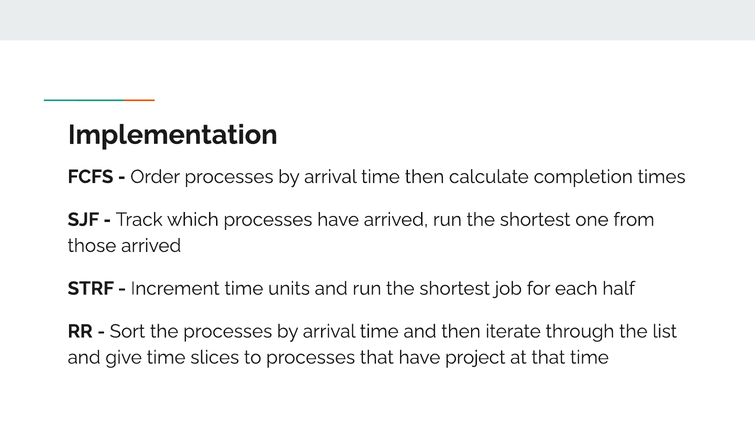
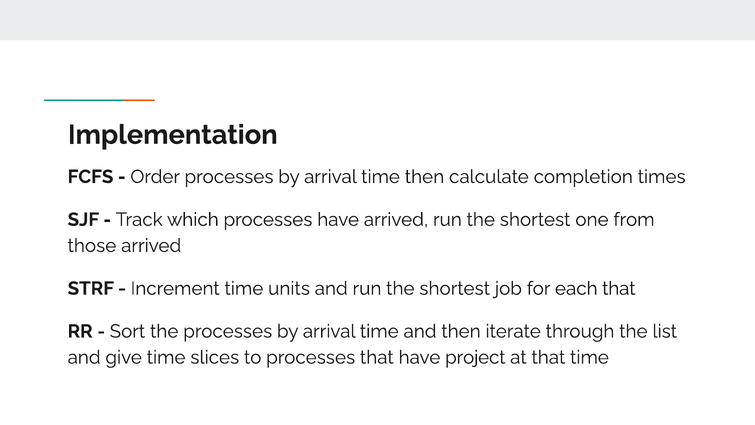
each half: half -> that (619, 288)
